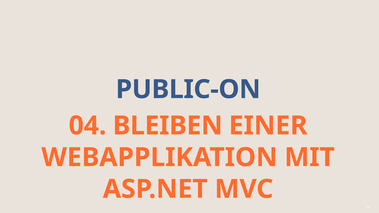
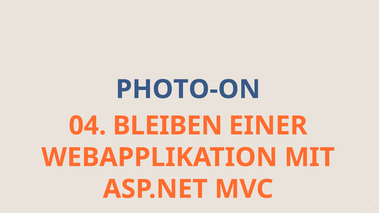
PUBLIC-ON: PUBLIC-ON -> PHOTO-ON (188, 89)
